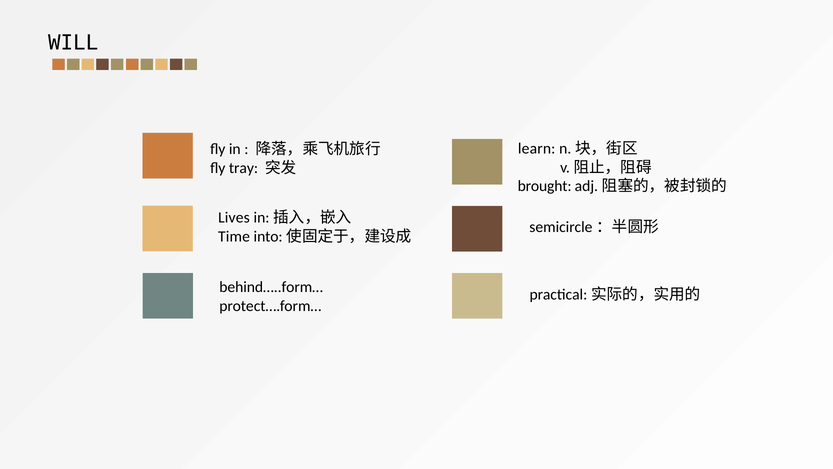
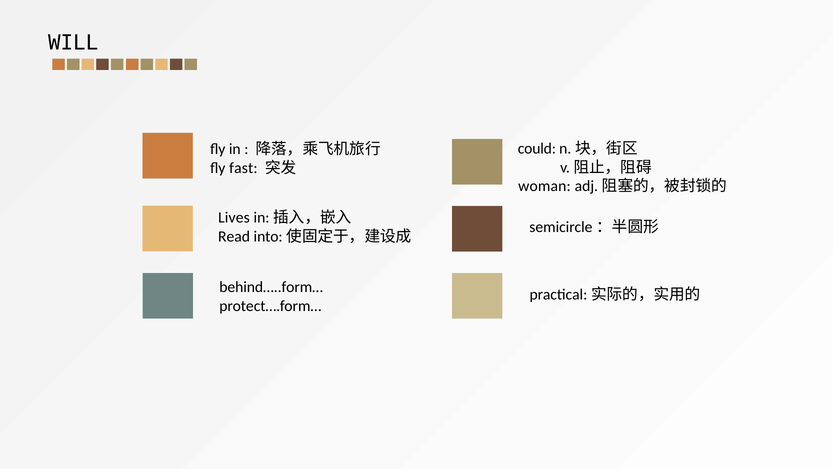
learn: learn -> could (537, 149)
tray: tray -> fast (243, 168)
brought: brought -> woman (544, 186)
Time: Time -> Read (234, 236)
